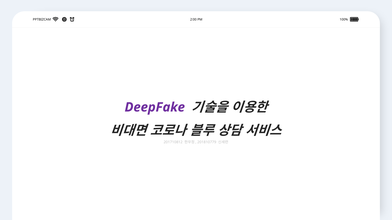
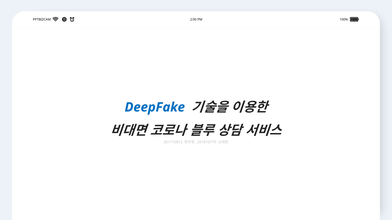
DeepFake colour: purple -> blue (155, 107)
